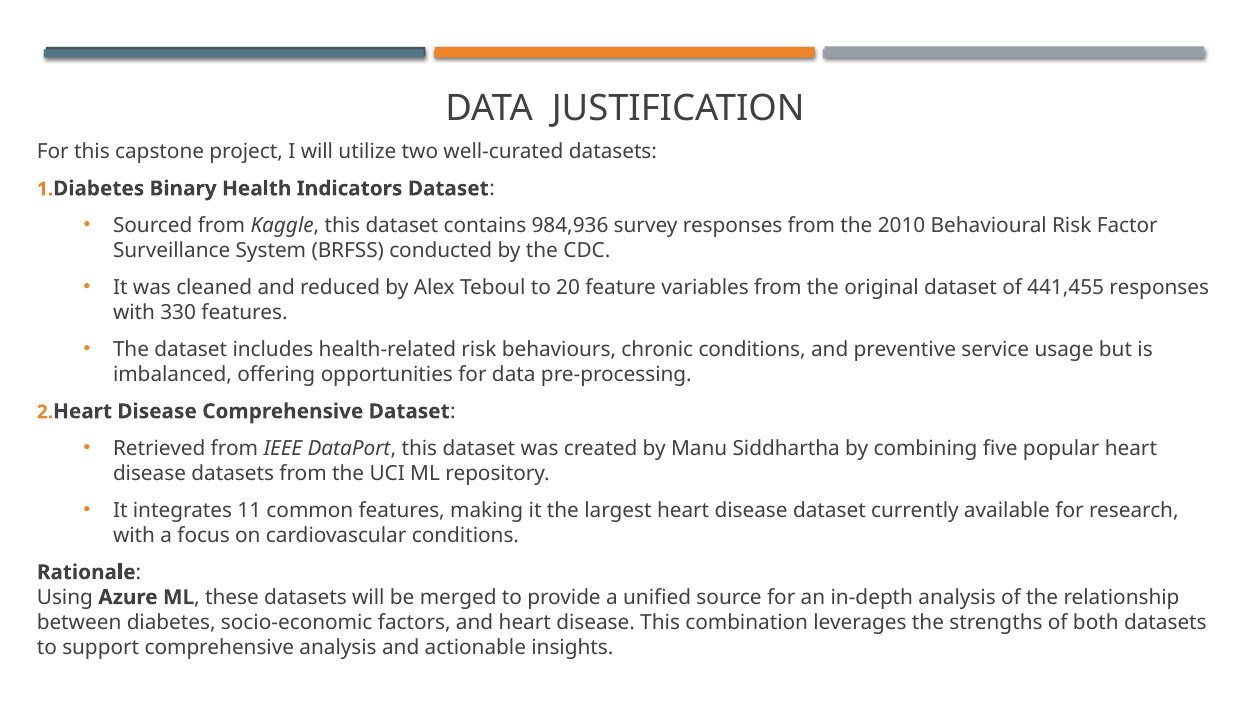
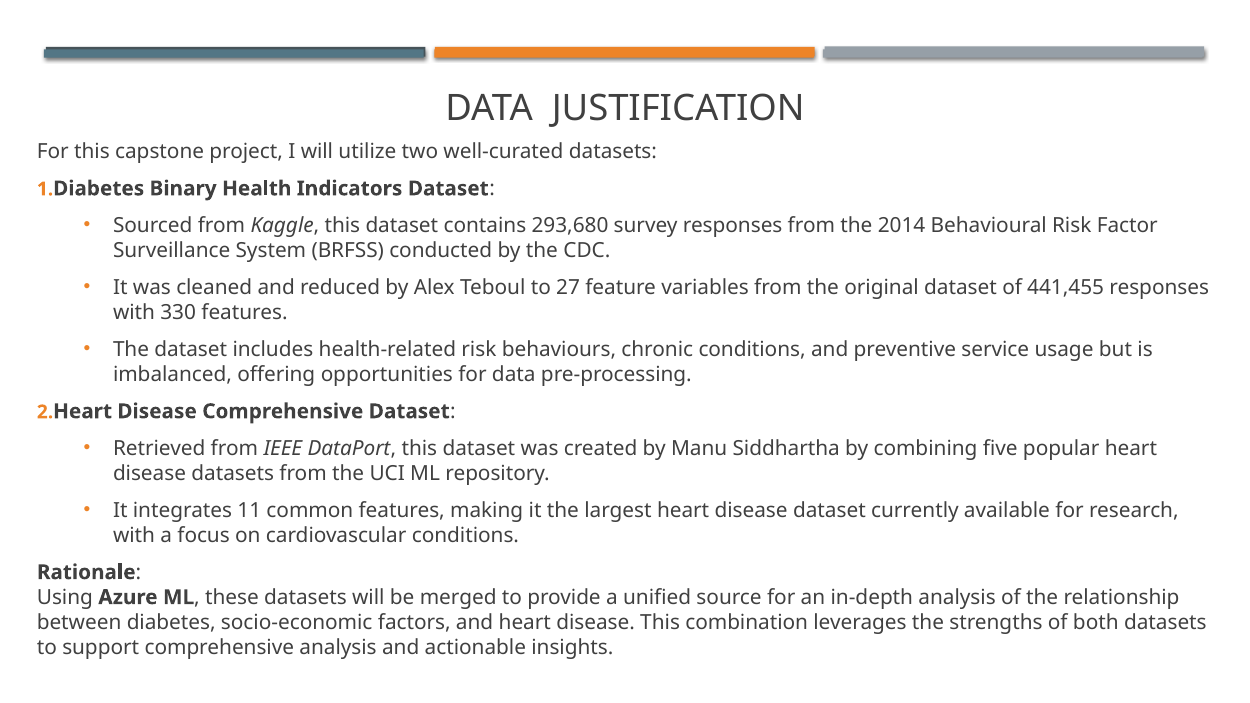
984,936: 984,936 -> 293,680 (570, 226)
2010: 2010 -> 2014 (902, 226)
20: 20 -> 27 (568, 288)
